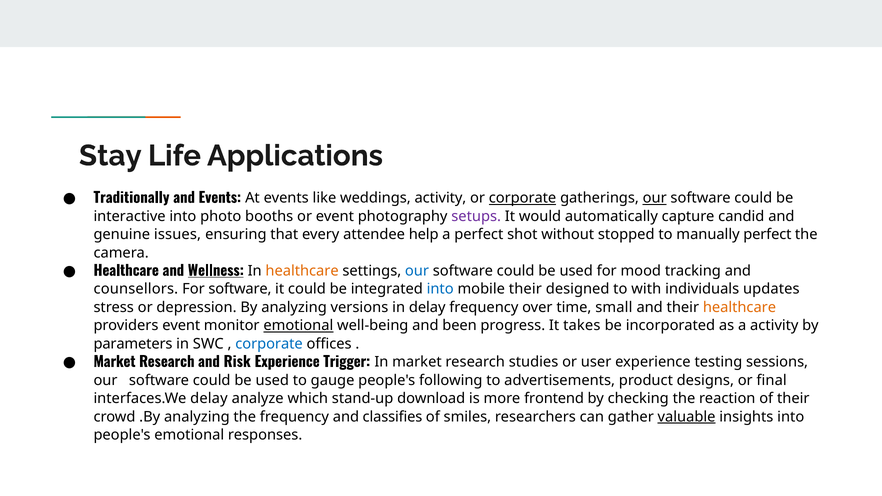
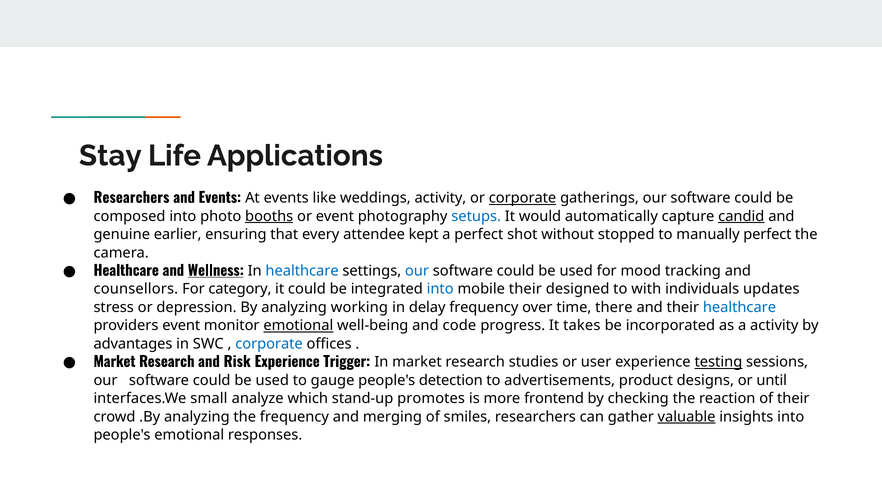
Traditionally: Traditionally -> Researchers (131, 198)
our underline: present -> none (655, 198)
interactive: interactive -> composed (130, 216)
booths underline: none -> present (269, 216)
setups colour: purple -> blue (476, 216)
candid underline: none -> present (741, 216)
issues: issues -> earlier (178, 235)
help: help -> kept (424, 235)
healthcare colour: orange -> blue (302, 271)
For software: software -> category (240, 289)
versions: versions -> working (359, 307)
small: small -> there (614, 307)
healthcare colour: orange -> blue (739, 307)
been: been -> code (459, 326)
parameters: parameters -> advantages (133, 344)
testing underline: none -> present (718, 362)
following: following -> detection (451, 380)
final: final -> until (772, 380)
interfaces.We delay: delay -> small (209, 399)
download: download -> promotes (431, 399)
classifies: classifies -> merging (392, 417)
